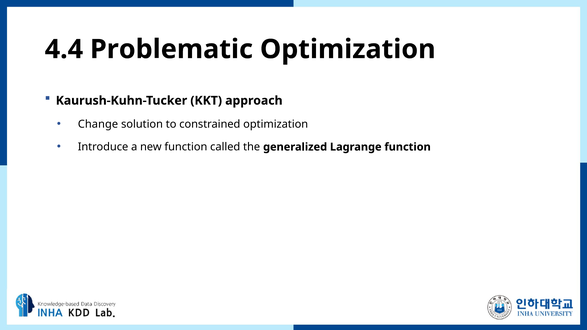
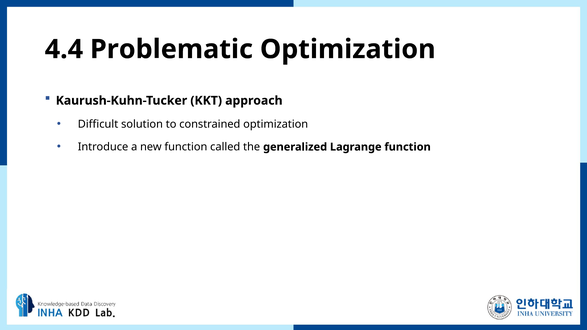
Change: Change -> Difficult (98, 124)
